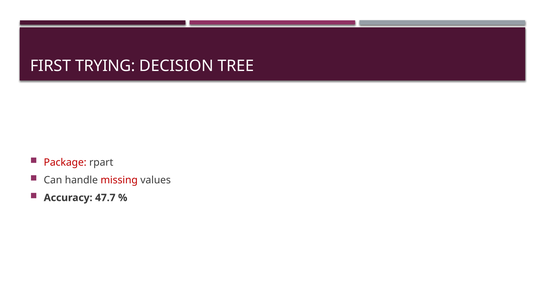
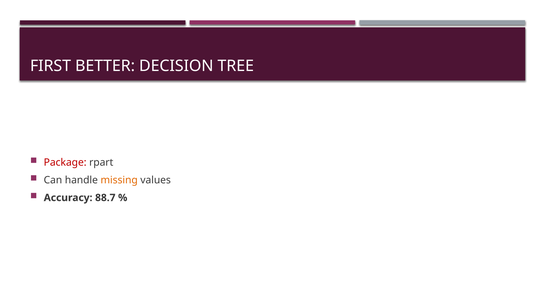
TRYING: TRYING -> BETTER (105, 66)
missing colour: red -> orange (119, 180)
47.7: 47.7 -> 88.7 (105, 198)
